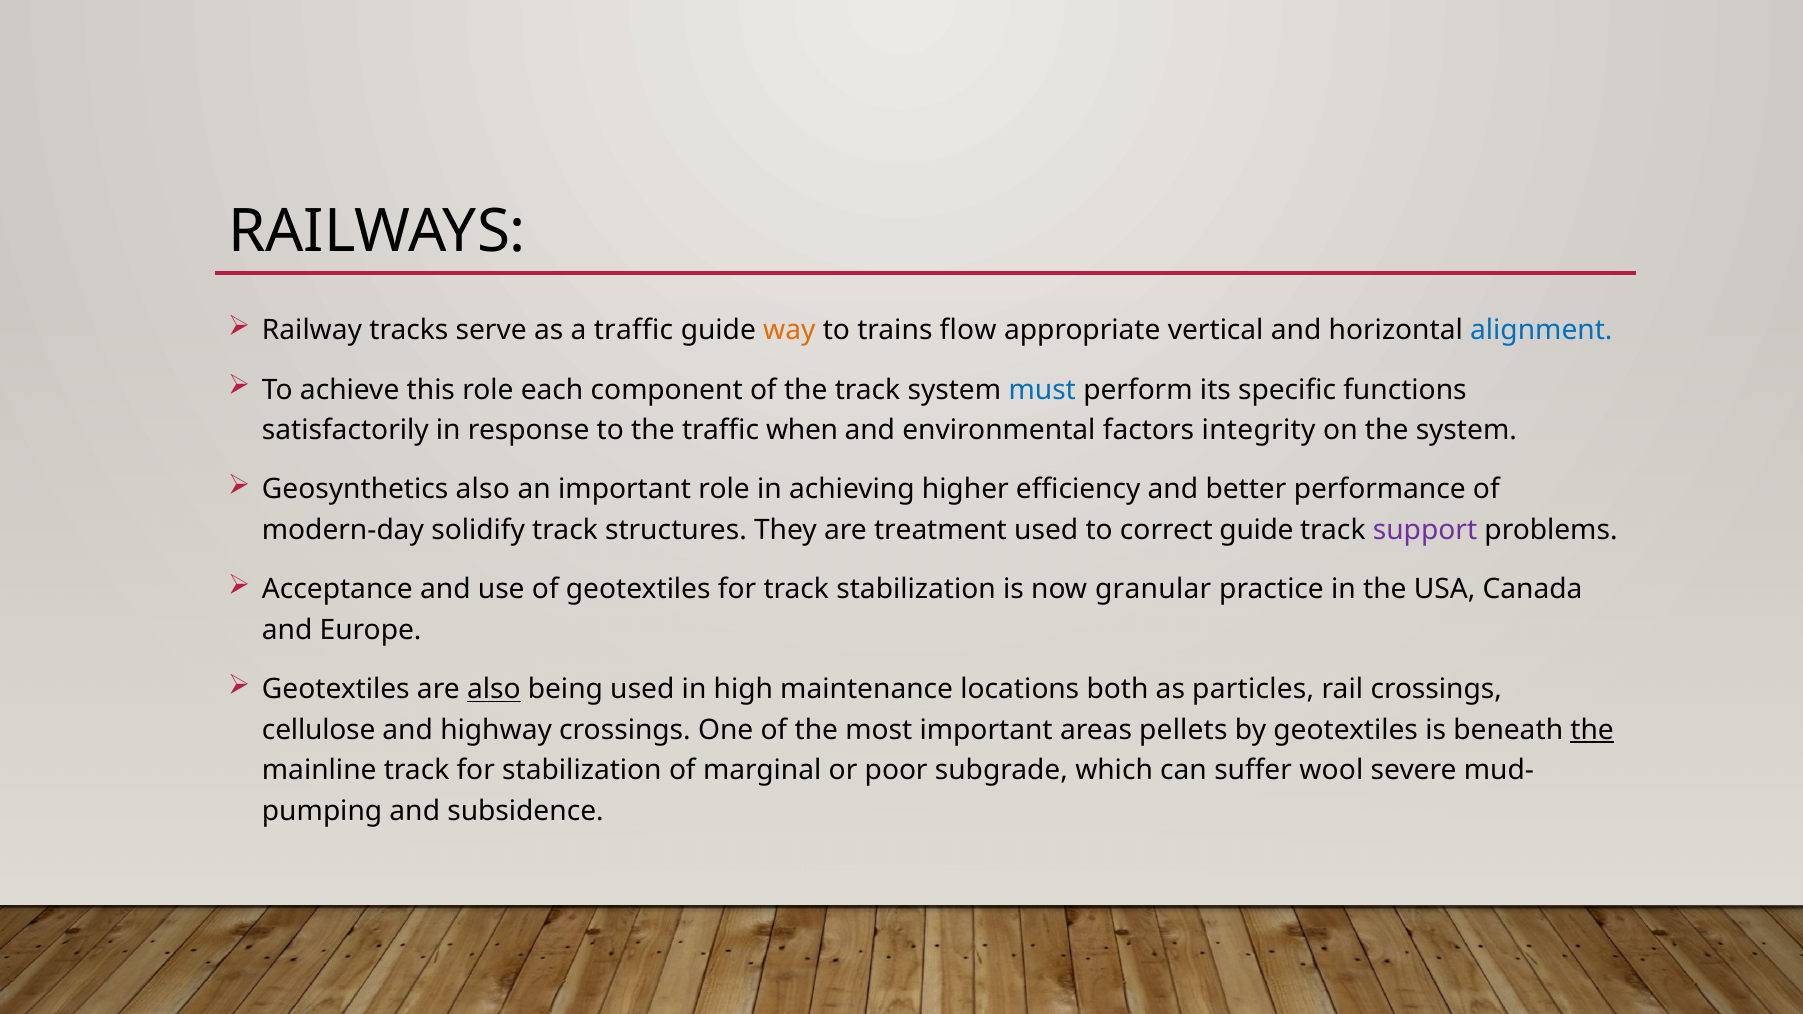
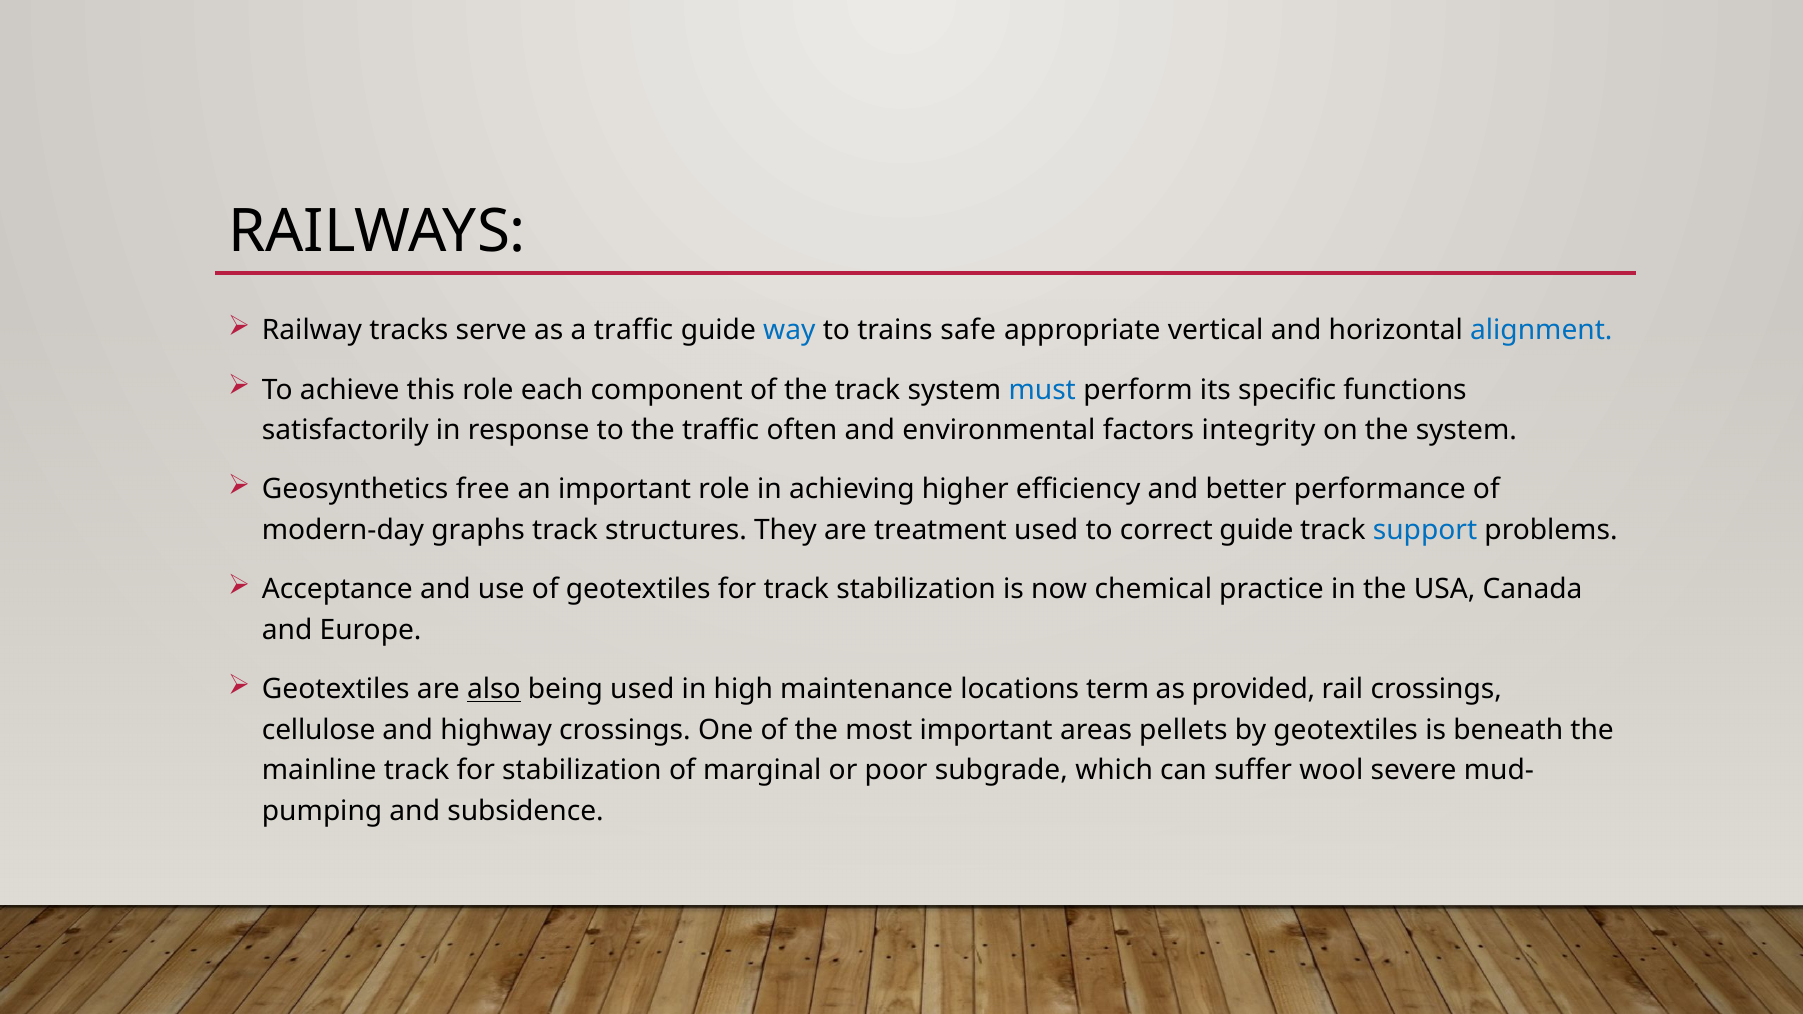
way colour: orange -> blue (789, 330)
flow: flow -> safe (968, 330)
when: when -> often (802, 430)
Geosynthetics also: also -> free (483, 490)
solidify: solidify -> graphs (478, 530)
support colour: purple -> blue (1425, 530)
granular: granular -> chemical (1153, 590)
both: both -> term (1118, 690)
particles: particles -> provided (1253, 690)
the underline: present -> none (1592, 730)
